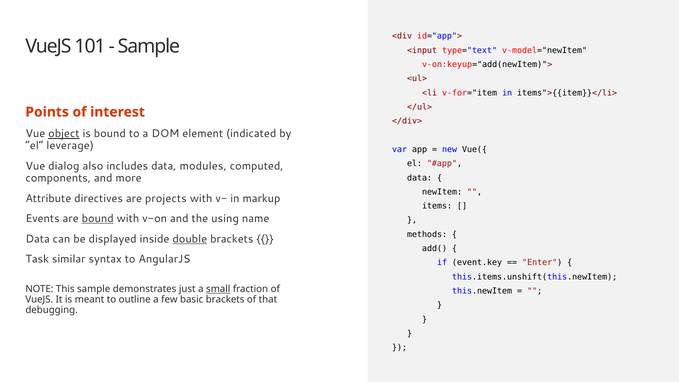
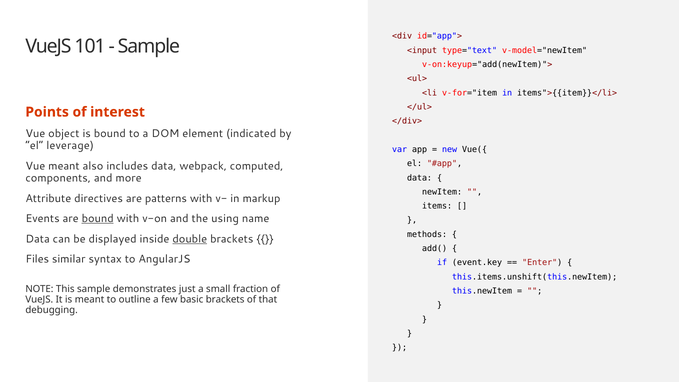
object underline: present -> none (64, 134)
Vue dialog: dialog -> meant (64, 166)
modules: modules -> webpack (203, 166)
projects: projects -> patterns (166, 198)
Task: Task -> Files (37, 259)
small underline: present -> none (218, 289)
